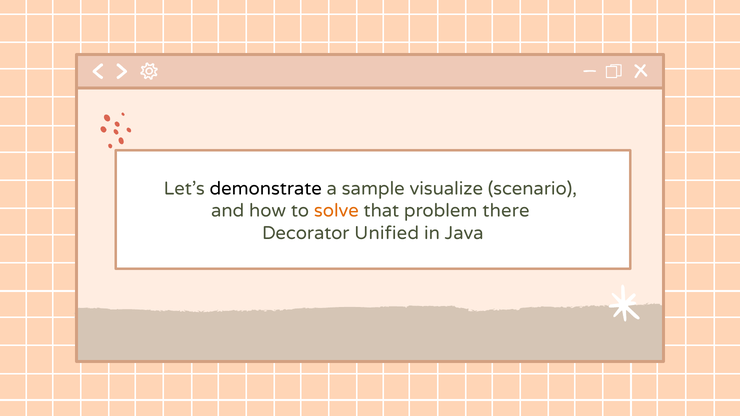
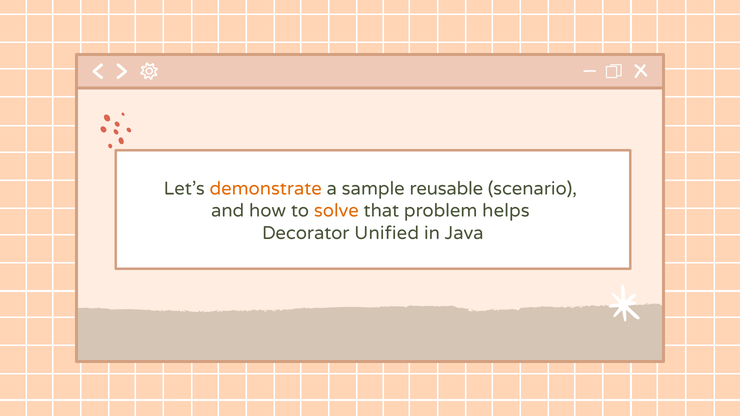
demonstrate colour: black -> orange (266, 189)
visualize: visualize -> reusable (446, 189)
there: there -> helps (506, 211)
